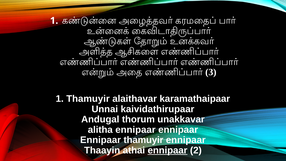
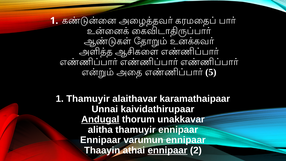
3: 3 -> 5 (211, 72)
Andugal underline: none -> present (100, 119)
alitha ennipaar: ennipaar -> thamuyir (135, 130)
Ennipaar thamuyir: thamuyir -> varumun (143, 140)
